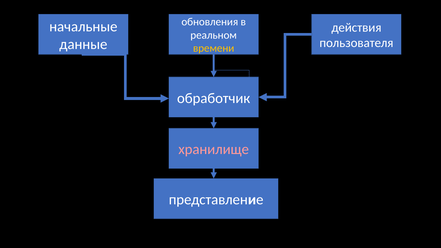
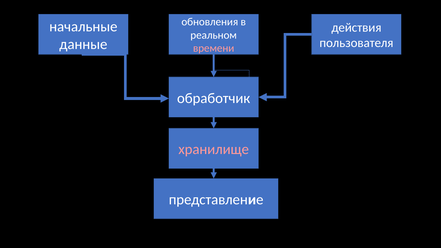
времени colour: yellow -> pink (214, 48)
